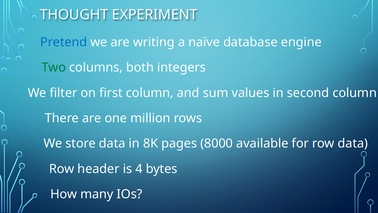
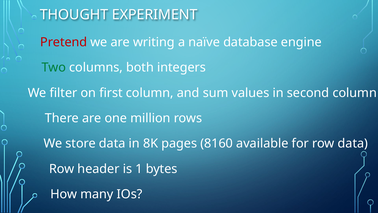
Pretend colour: blue -> red (64, 42)
8000: 8000 -> 8160 (217, 143)
4: 4 -> 1 (139, 169)
